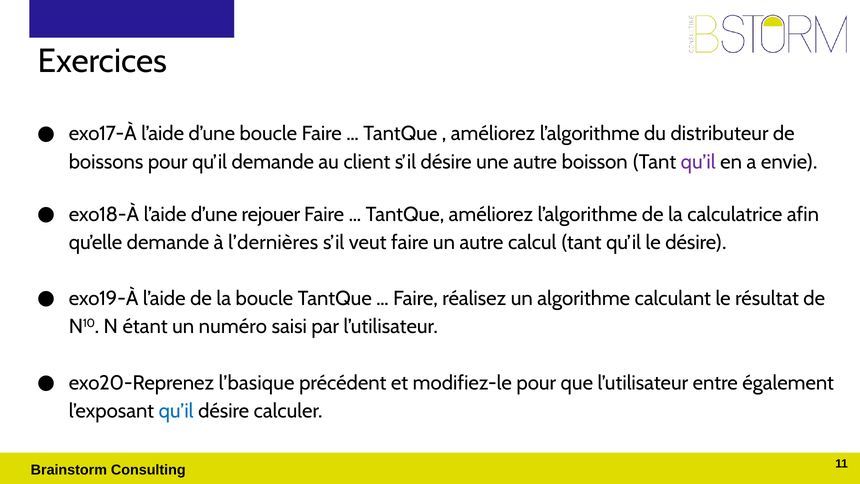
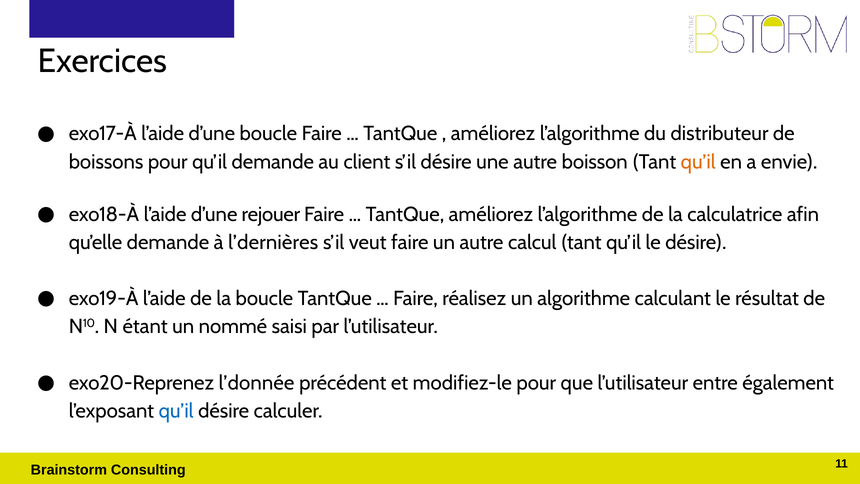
qu’il colour: purple -> orange (698, 162)
numéro: numéro -> nommé (233, 326)
l’basique: l’basique -> l’donnée (257, 383)
